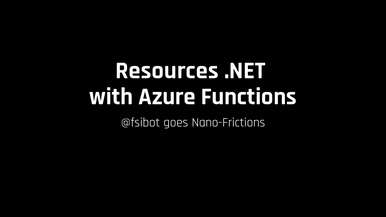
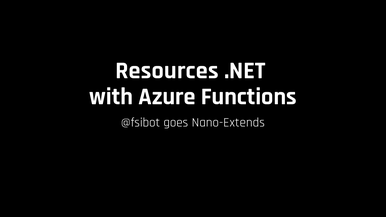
Nano-Frictions: Nano-Frictions -> Nano-Extends (228, 122)
